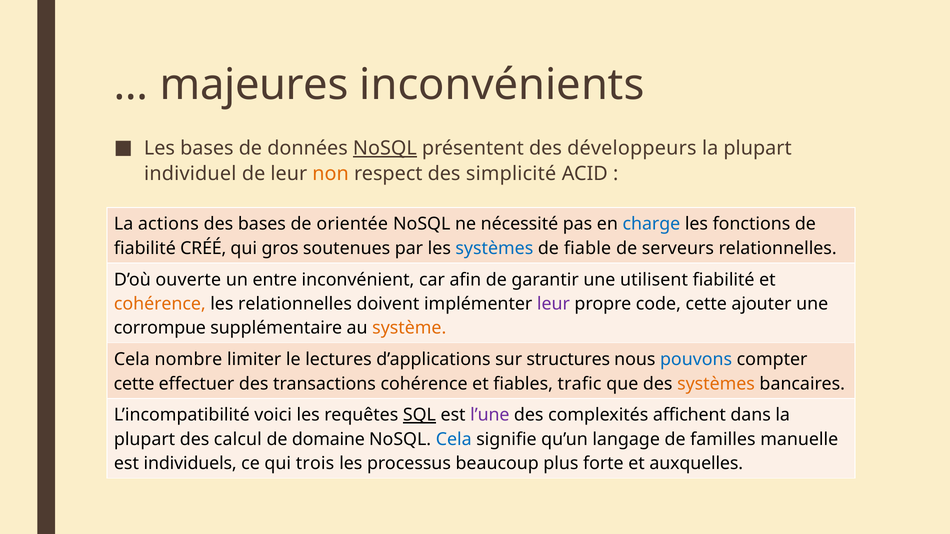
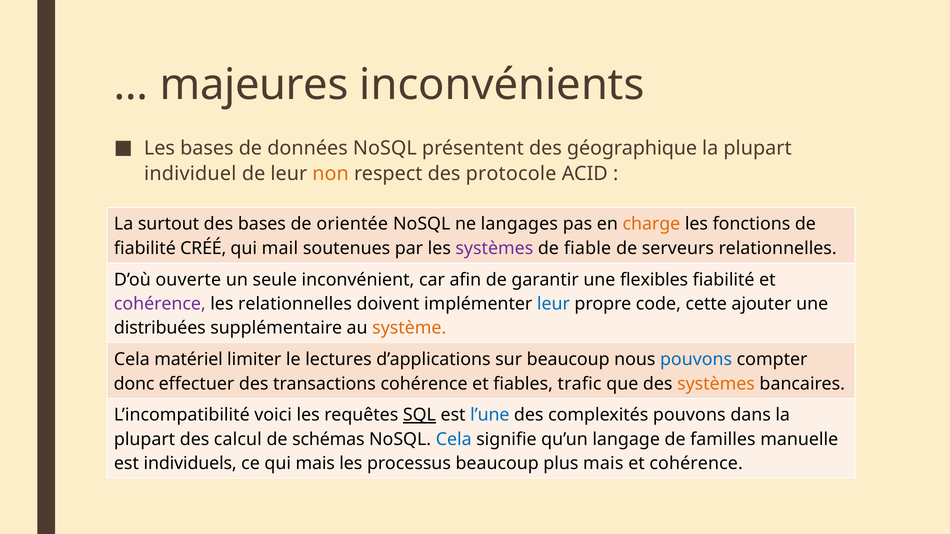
NoSQL underline: present -> none (385, 148)
développeurs: développeurs -> géographique (632, 148)
simplicité: simplicité -> protocole (511, 174)
actions: actions -> surtout (169, 224)
nécessité: nécessité -> langages (519, 224)
charge colour: blue -> orange (651, 224)
gros: gros -> mail (280, 248)
systèmes colour: blue -> purple (494, 248)
entre: entre -> seule (275, 280)
utilisent: utilisent -> flexibles (654, 280)
cohérence colour: orange -> purple (160, 304)
leur colour: purple -> blue (553, 304)
corrompue: corrompue -> distribuées (160, 328)
nombre: nombre -> matériel (189, 360)
sur structures: structures -> beaucoup (568, 360)
cette: cette -> donc (134, 384)
l’une colour: purple -> blue (490, 415)
complexités affichent: affichent -> pouvons (689, 415)
domaine: domaine -> schémas (328, 440)
qui trois: trois -> mais (315, 464)
plus forte: forte -> mais (603, 464)
auxquelles: auxquelles -> cohérence (696, 464)
